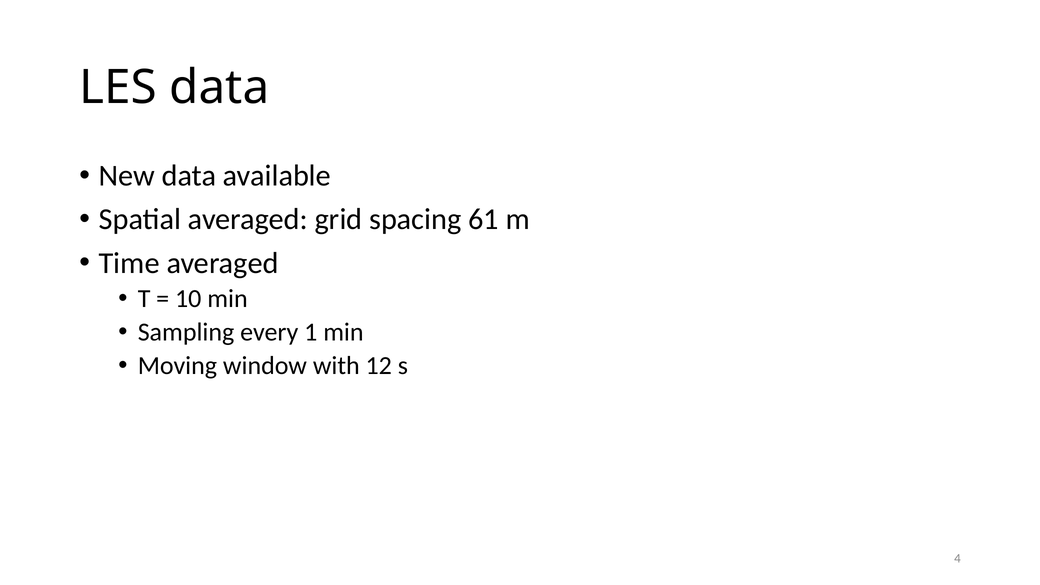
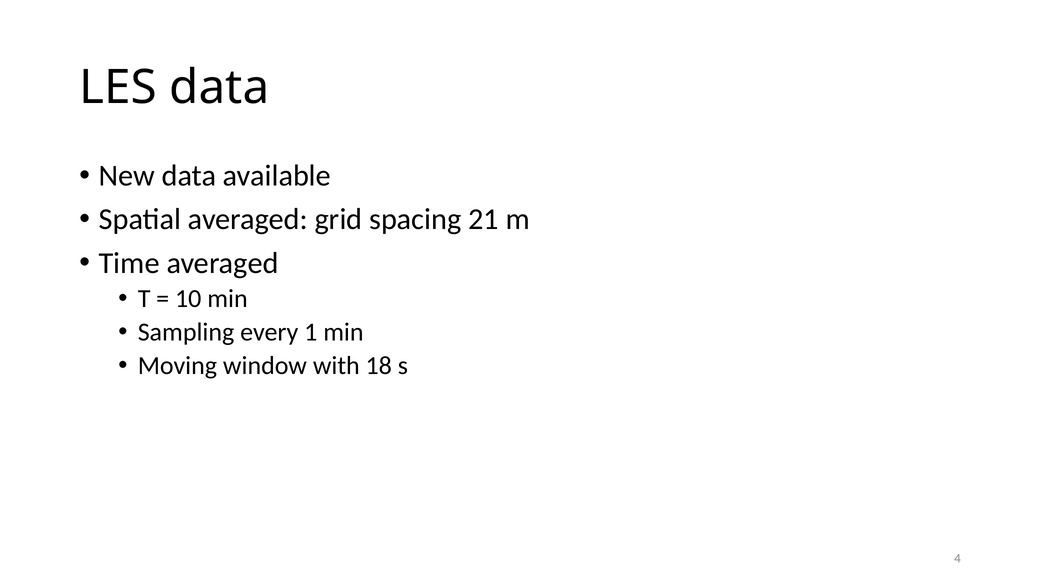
61: 61 -> 21 (483, 219)
12: 12 -> 18 (379, 366)
